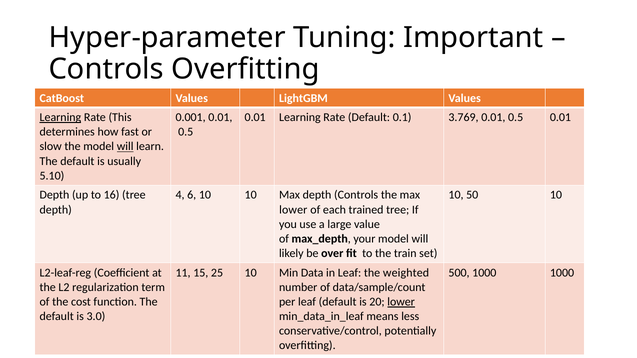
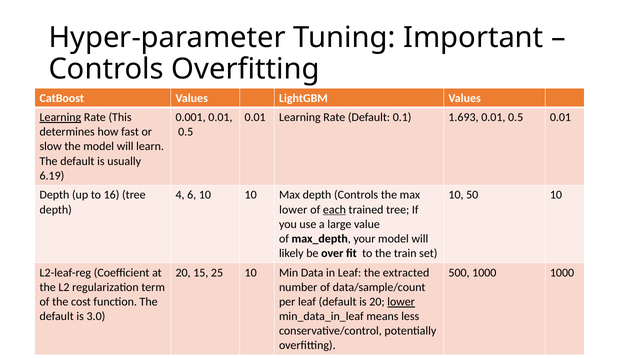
3.769: 3.769 -> 1.693 (464, 118)
will underline: present -> none (125, 147)
5.10: 5.10 -> 6.19 (52, 176)
each underline: none -> present (334, 210)
11: 11 -> 20 (183, 273)
weighted: weighted -> extracted (406, 273)
